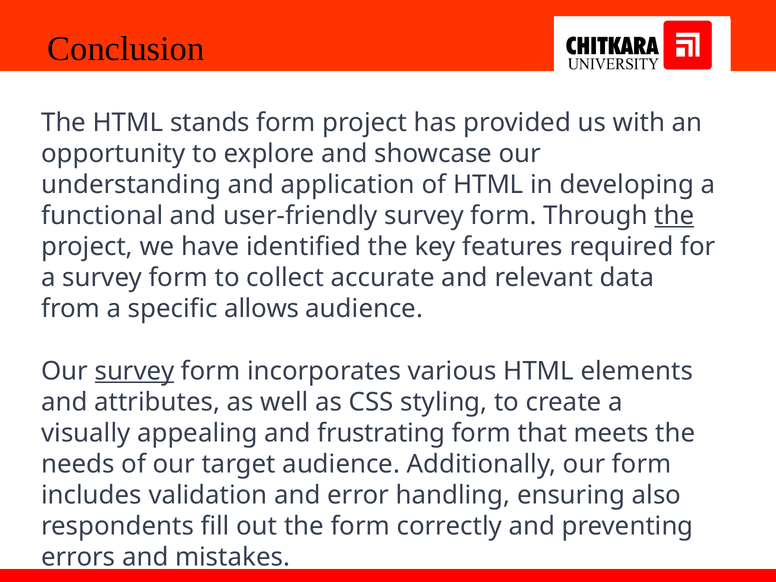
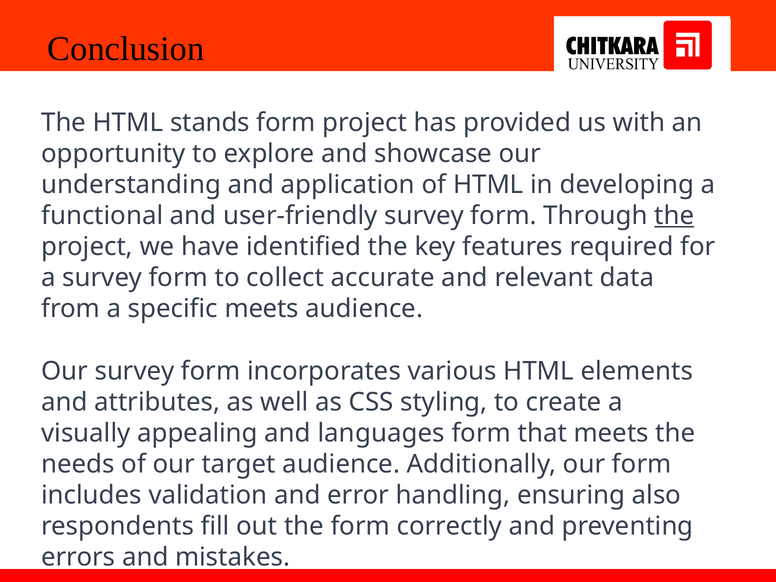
specific allows: allows -> meets (262, 309)
survey underline: present -> none (134, 371)
frustrating: frustrating -> languages (381, 433)
